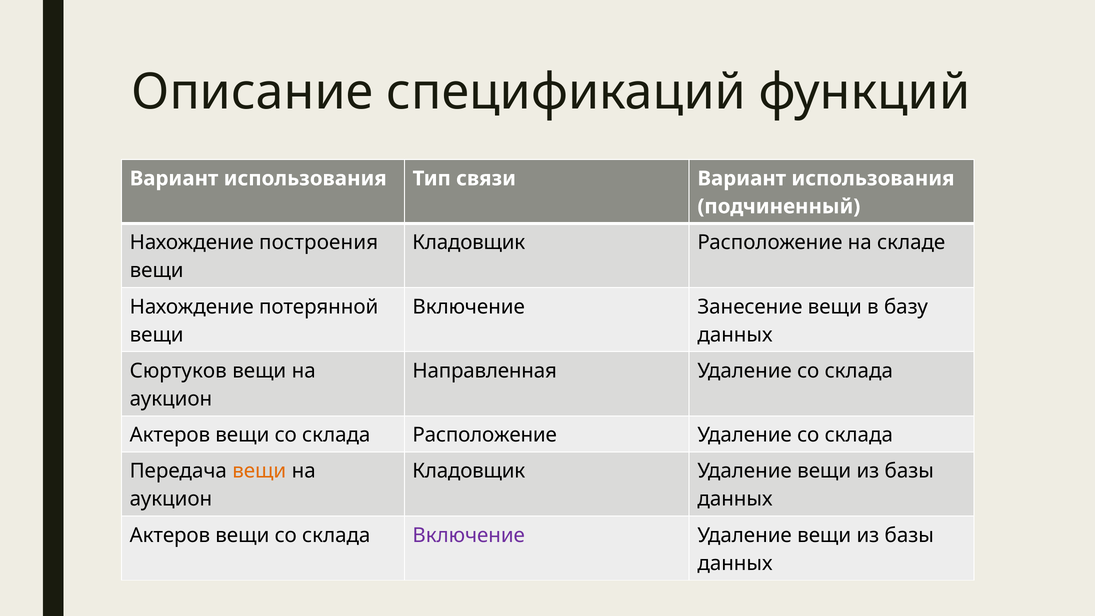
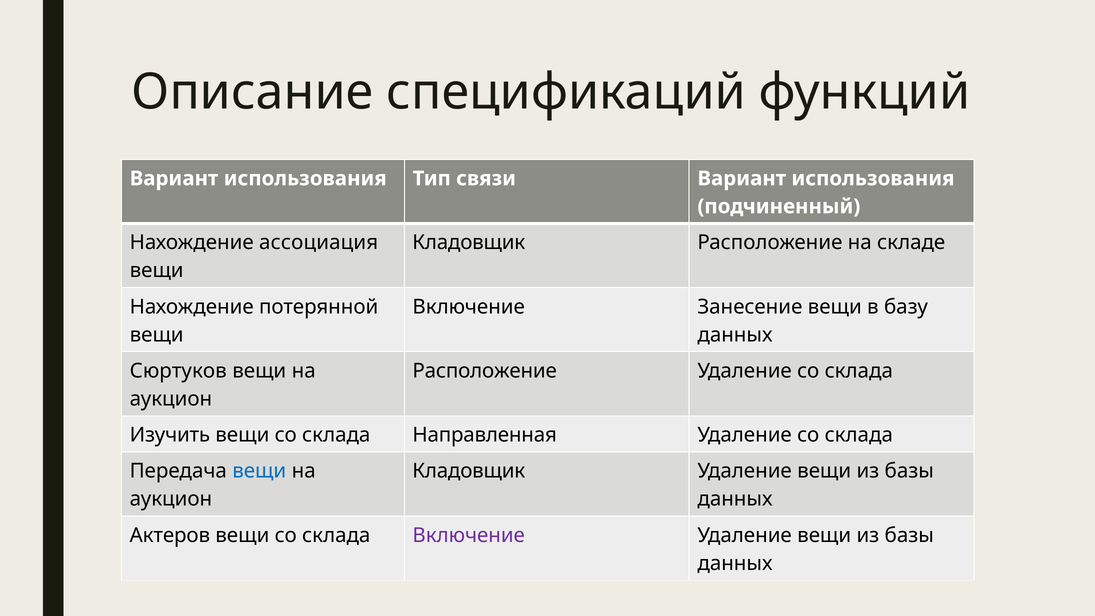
построения: построения -> ассоциация (319, 243)
Направленная: Направленная -> Расположение (485, 371)
Актеров: Актеров -> Изучить (170, 435)
склада Расположение: Расположение -> Направленная (485, 435)
вещи colour: orange -> blue (259, 471)
